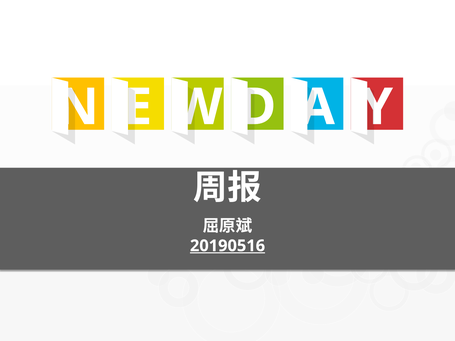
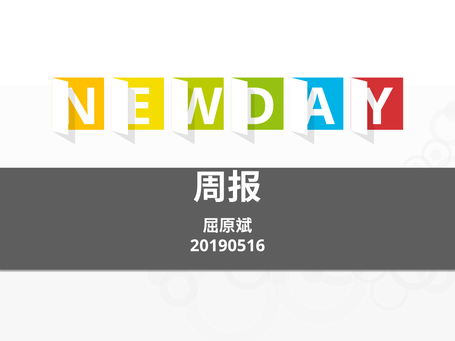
20190516 underline: present -> none (228, 246)
